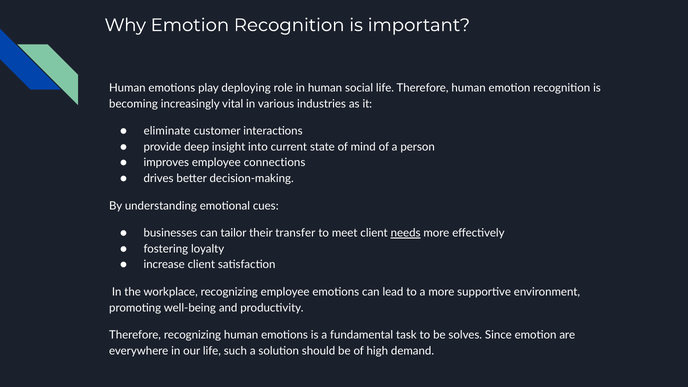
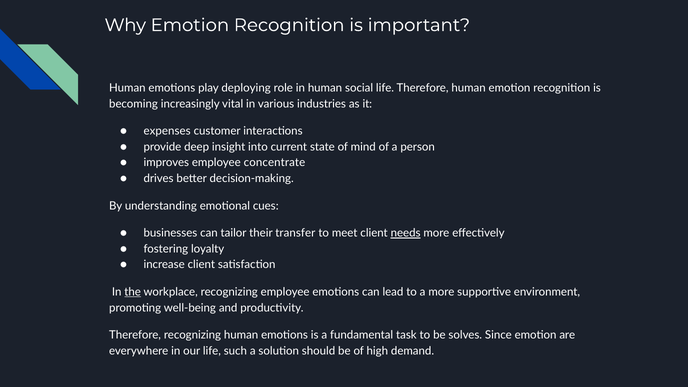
eliminate: eliminate -> expenses (167, 131)
connections: connections -> concentrate (274, 163)
the underline: none -> present (133, 292)
